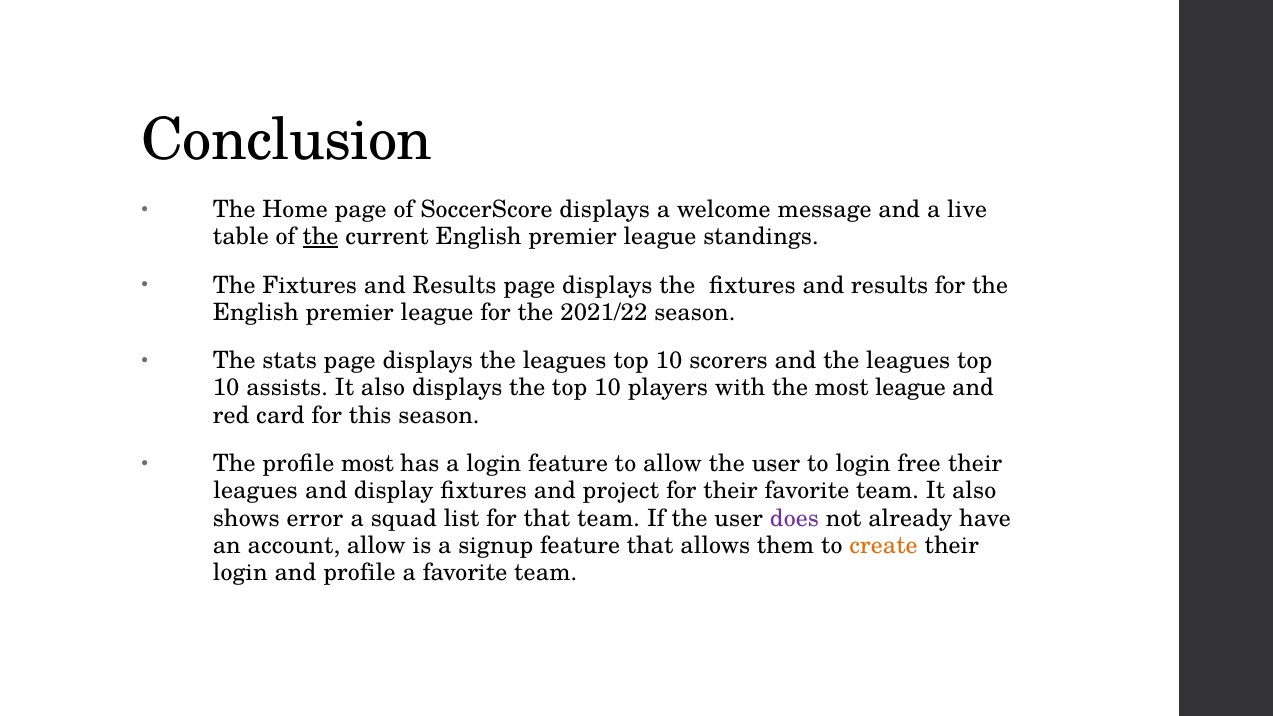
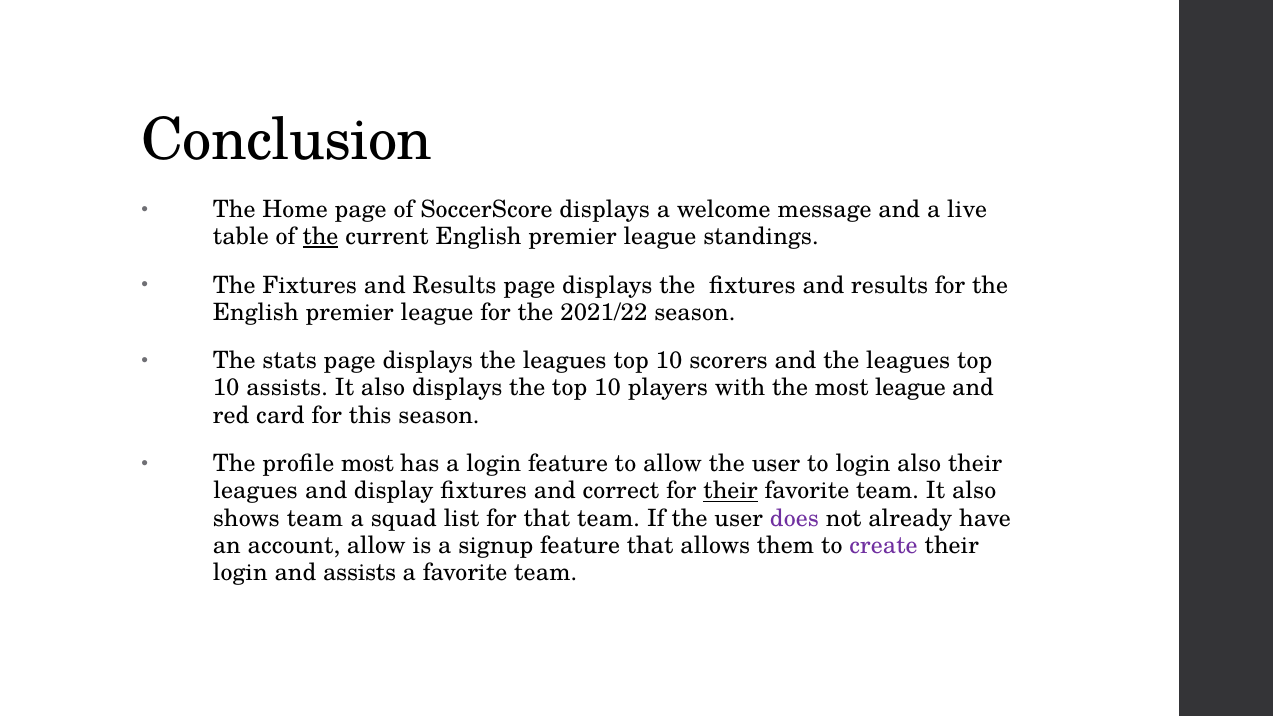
login free: free -> also (919, 464)
project: project -> correct (621, 491)
their underline: none -> present (731, 491)
shows error: error -> team (315, 518)
create colour: orange -> purple (884, 545)
and profile: profile -> assists (360, 573)
